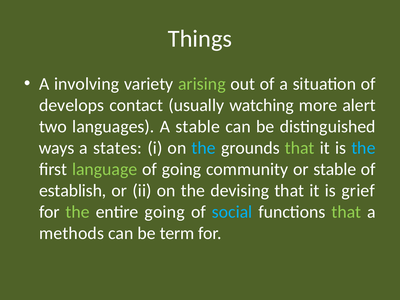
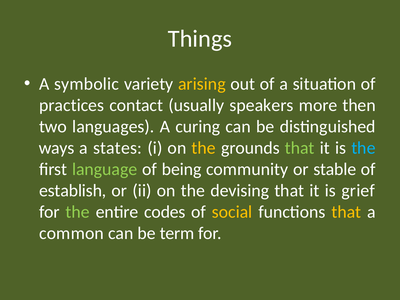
involving: involving -> symbolic (87, 84)
arising colour: light green -> yellow (202, 84)
develops: develops -> practices (72, 105)
watching: watching -> speakers (261, 105)
alert: alert -> then (359, 105)
A stable: stable -> curing (198, 127)
the colour: light blue -> yellow (204, 148)
of going: going -> being (182, 169)
entire going: going -> codes (165, 212)
social colour: light blue -> yellow (232, 212)
that colour: light green -> yellow (346, 212)
methods: methods -> common (72, 233)
